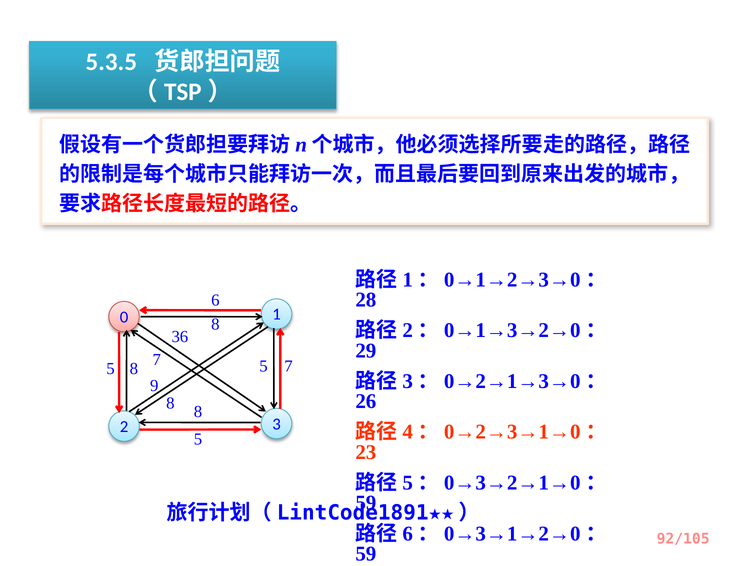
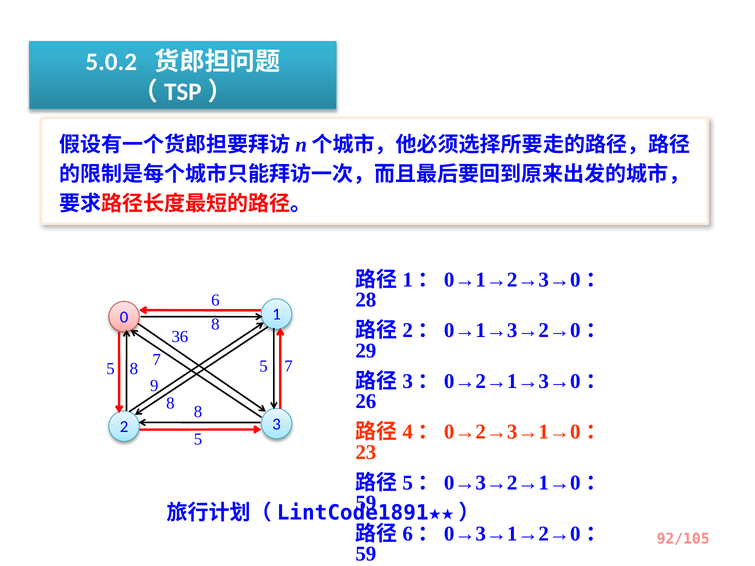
5.3.5: 5.3.5 -> 5.0.2 (111, 62)
